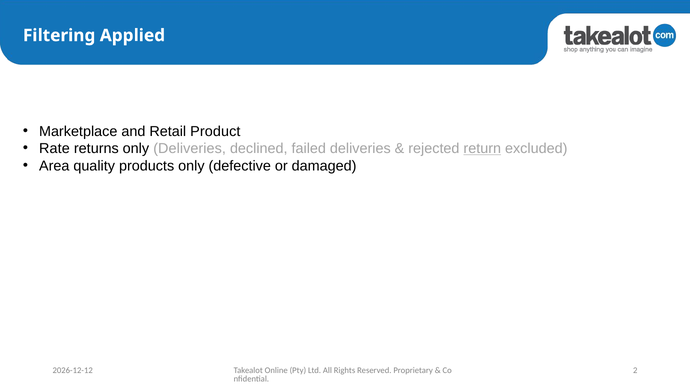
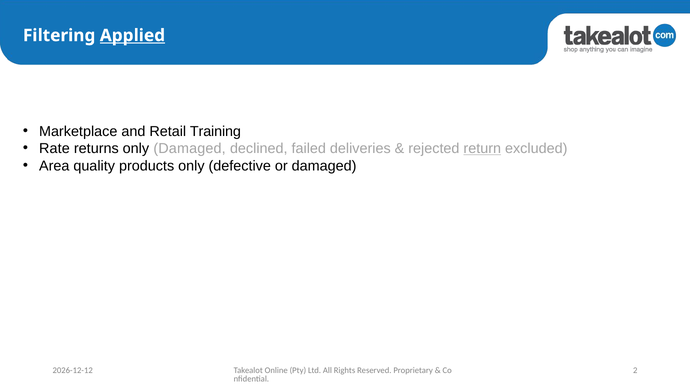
Applied underline: none -> present (132, 35)
Product: Product -> Training (215, 131)
only Deliveries: Deliveries -> Damaged (190, 149)
